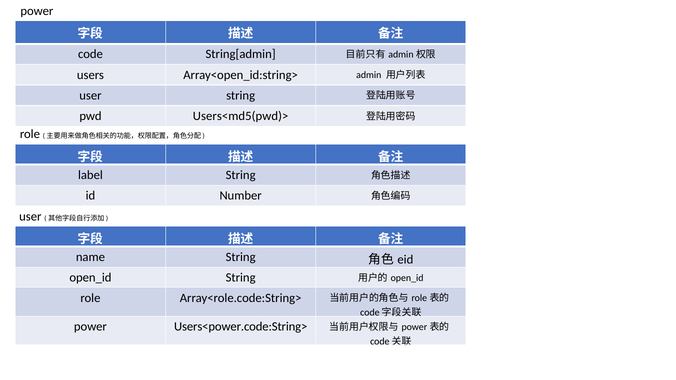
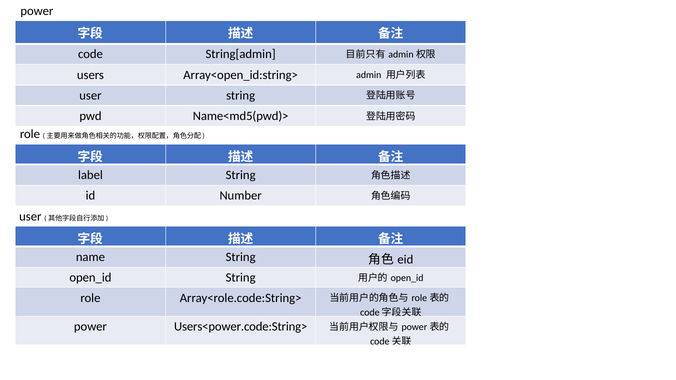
Users<md5(pwd)>: Users<md5(pwd)> -> Name<md5(pwd)> (241, 116)
